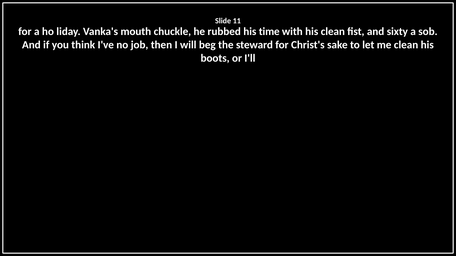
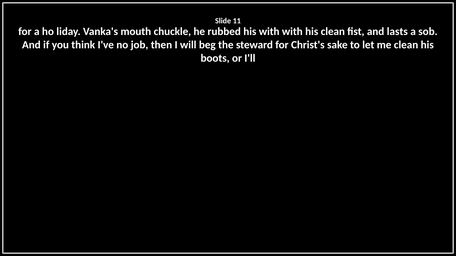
his time: time -> with (269, 32)
sixty: sixty -> lasts (397, 32)
